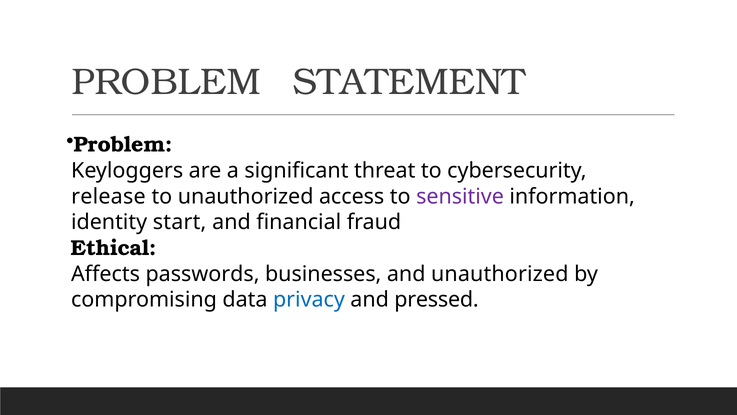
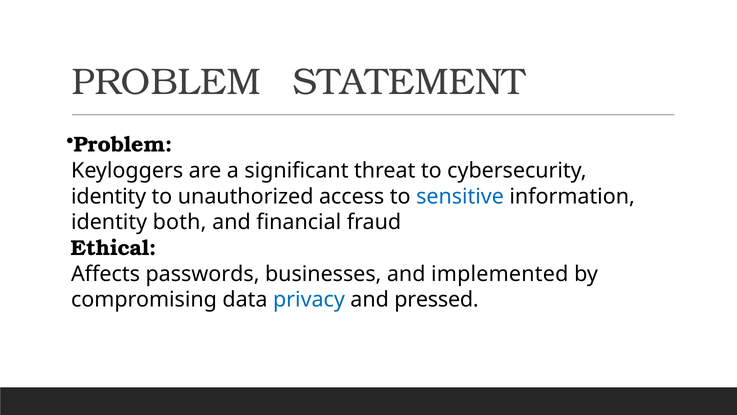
release: release -> identity (109, 196)
sensitive colour: purple -> blue (460, 196)
start: start -> both (180, 222)
and unauthorized: unauthorized -> implemented (500, 274)
